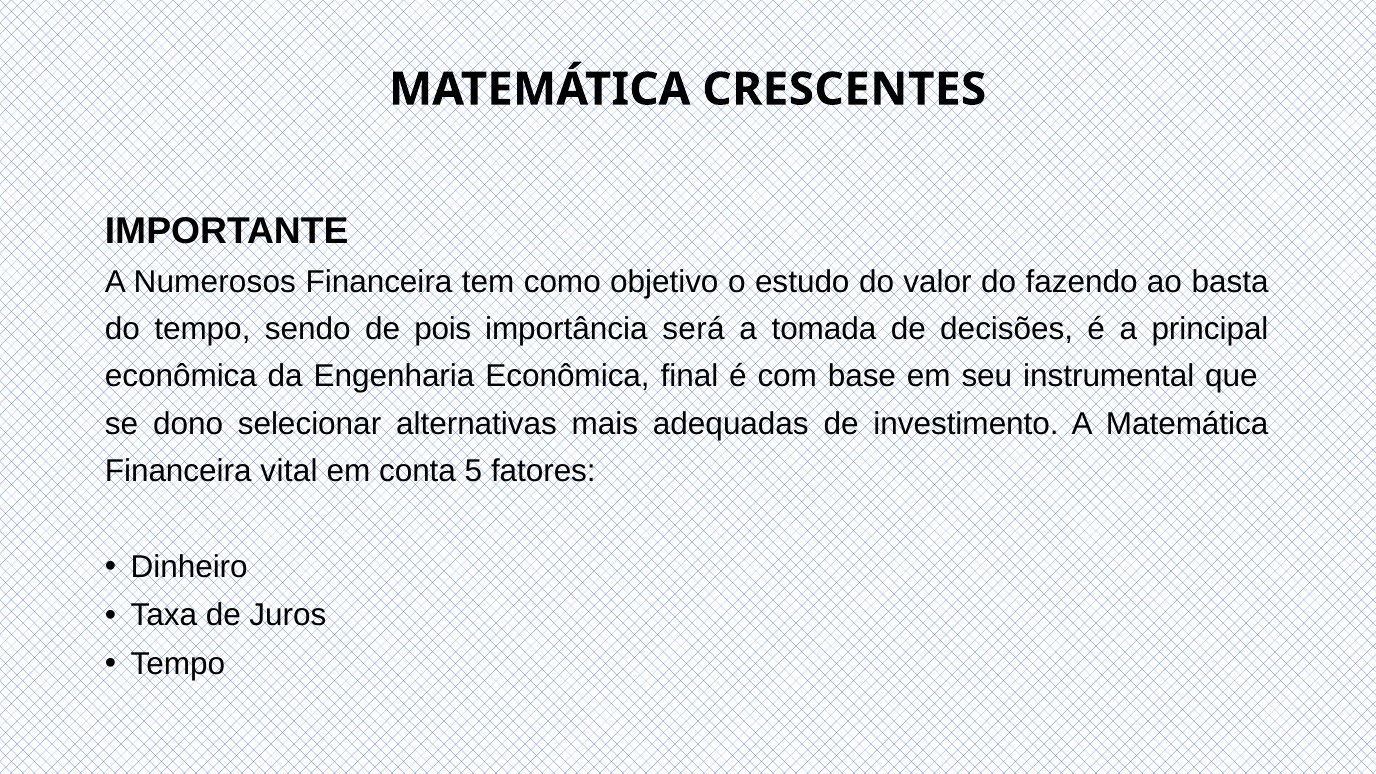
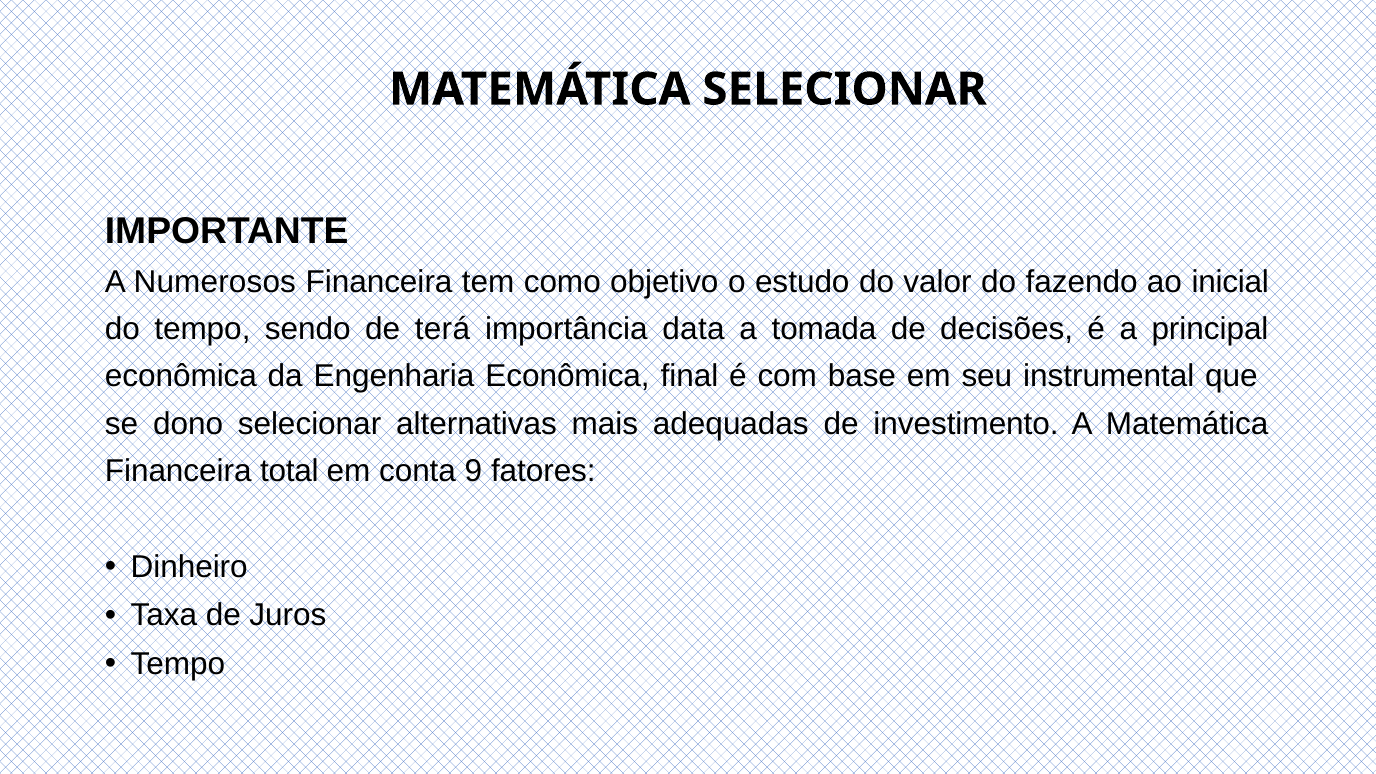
MATEMÁTICA CRESCENTES: CRESCENTES -> SELECIONAR (844, 89)
basta: basta -> inicial (1230, 282)
pois: pois -> terá (442, 329)
será: será -> data (693, 329)
vital: vital -> total (289, 471)
5: 5 -> 9 (474, 471)
